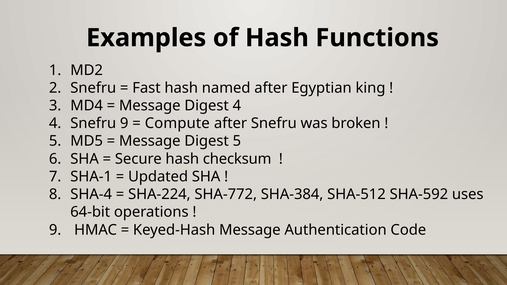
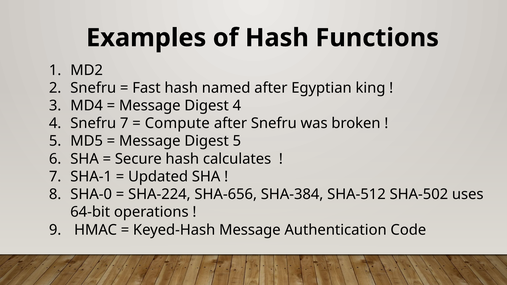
Snefru 9: 9 -> 7 (124, 123)
checksum: checksum -> calculates (237, 159)
SHA-4: SHA-4 -> SHA-0 (91, 194)
SHA-772: SHA-772 -> SHA-656 (226, 194)
SHA-592: SHA-592 -> SHA-502 (419, 194)
